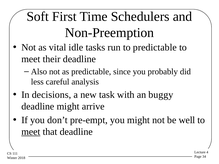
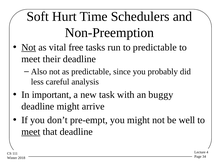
First: First -> Hurt (64, 17)
Not underline: none -> present (29, 47)
idle: idle -> free (76, 47)
decisions: decisions -> important (52, 95)
